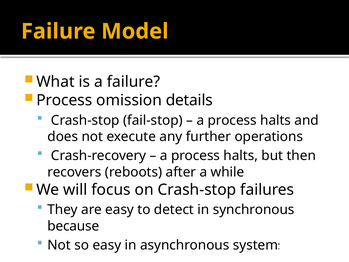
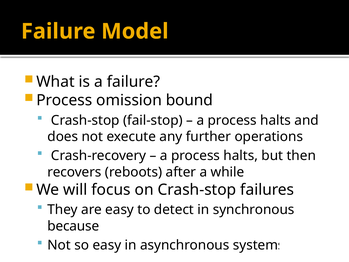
details: details -> bound (189, 100)
